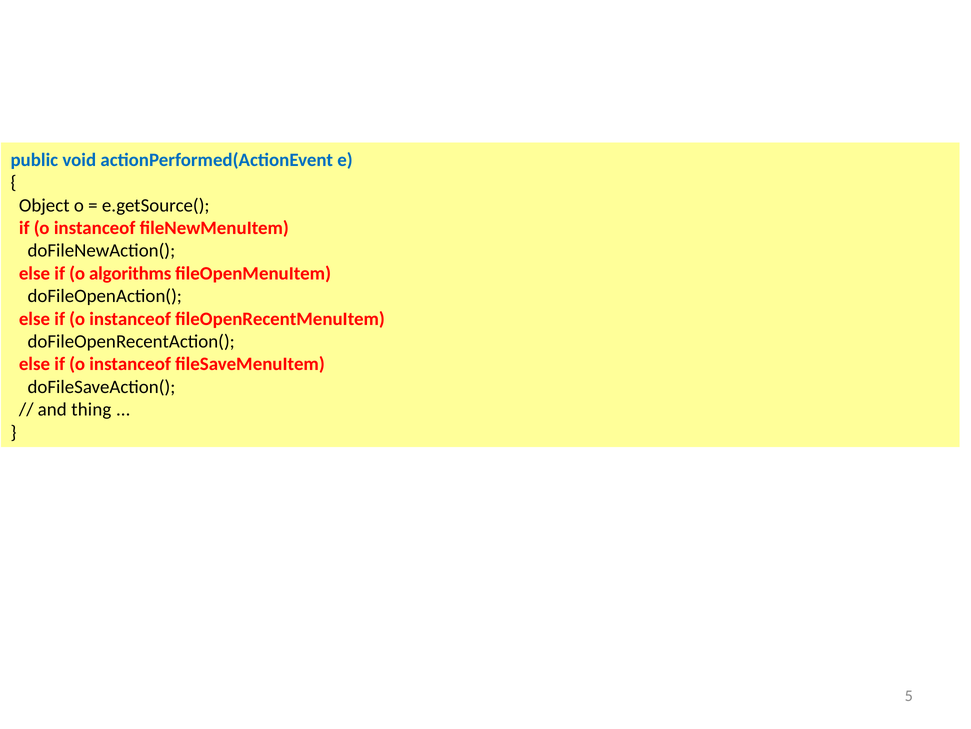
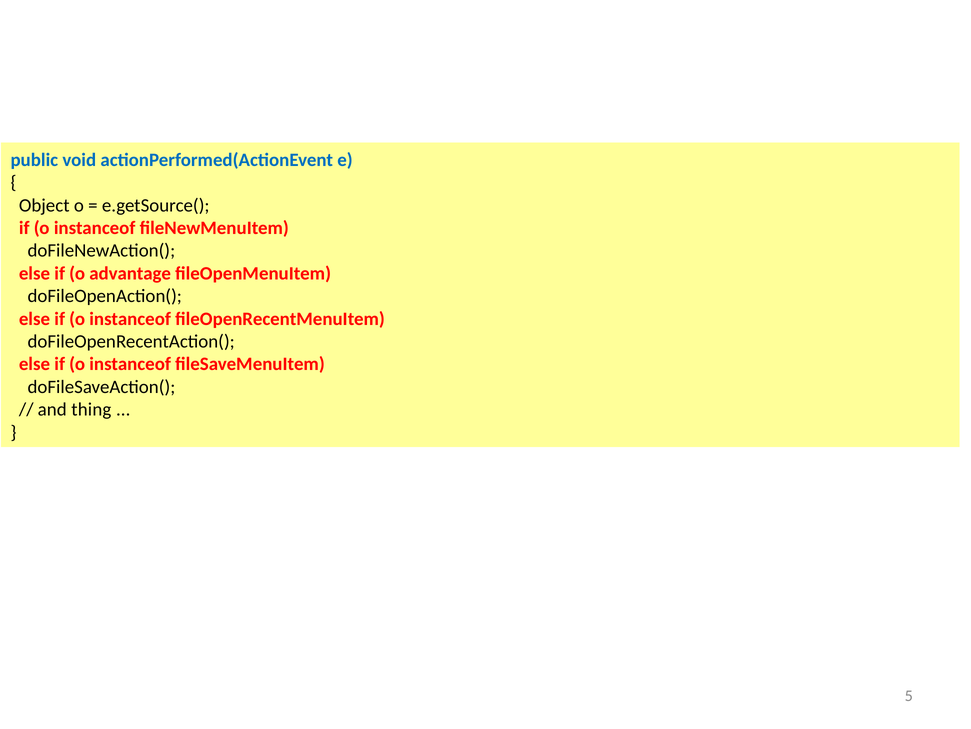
algorithms: algorithms -> advantage (130, 273)
